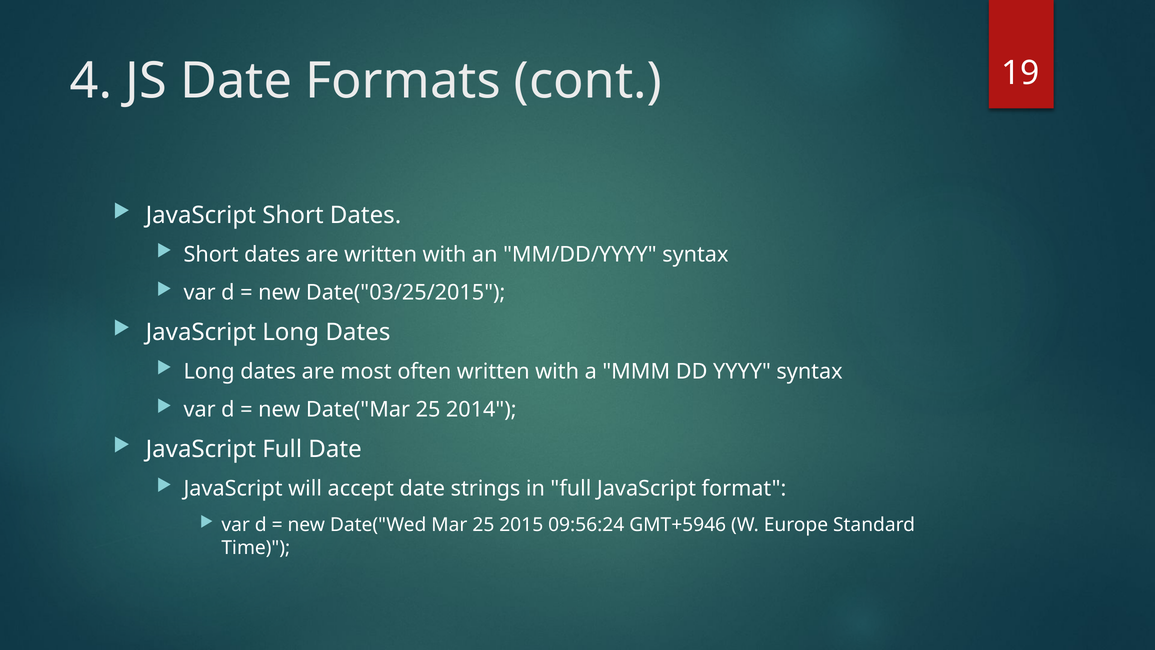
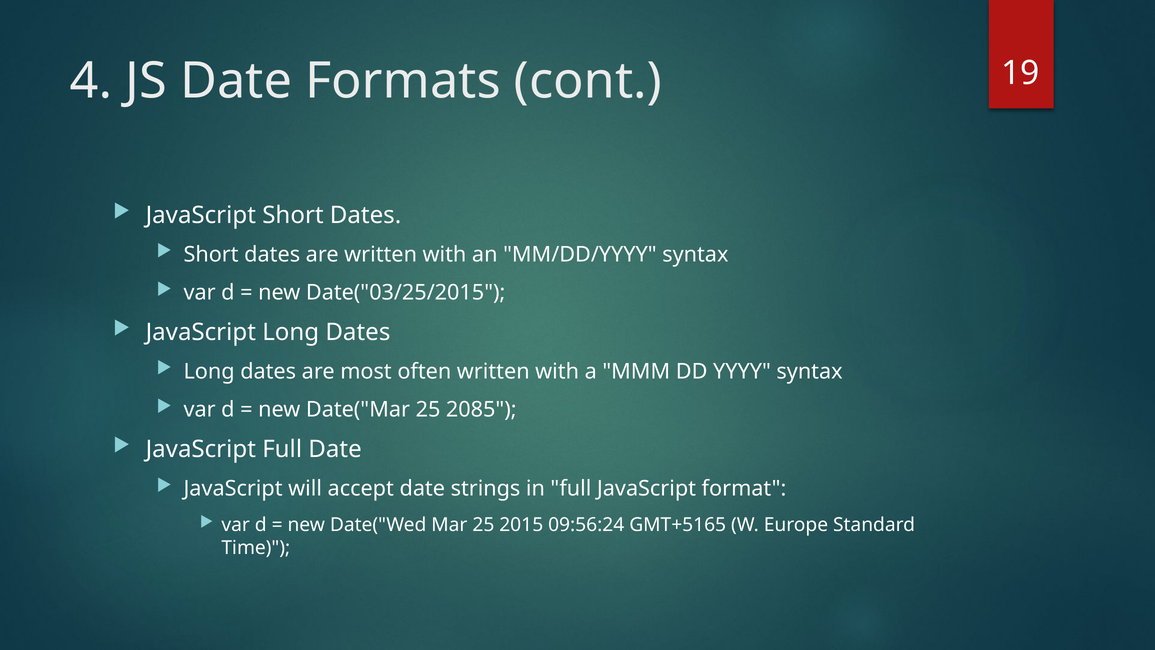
2014: 2014 -> 2085 (481, 409)
GMT+5946: GMT+5946 -> GMT+5165 (678, 525)
